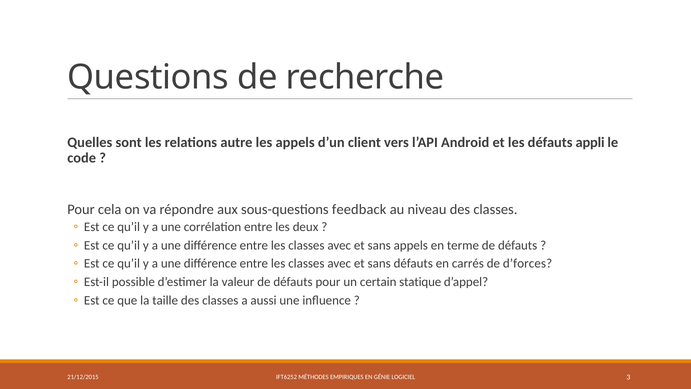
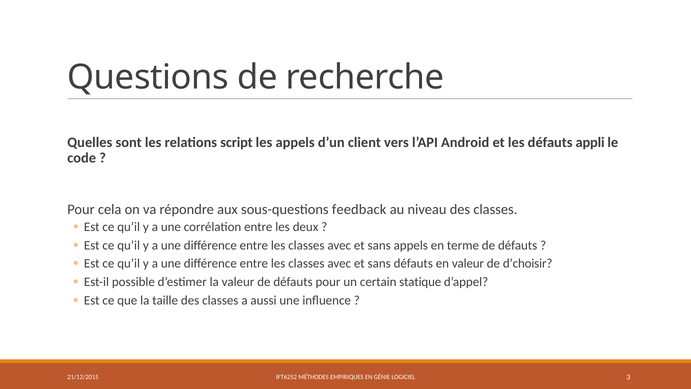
autre: autre -> script (237, 142)
en carrés: carrés -> valeur (468, 263)
d’forces: d’forces -> d’choisir (528, 263)
